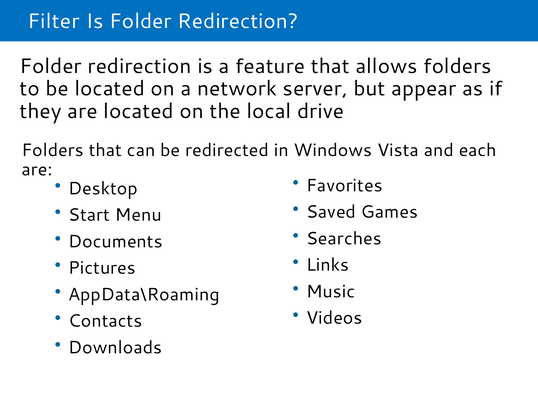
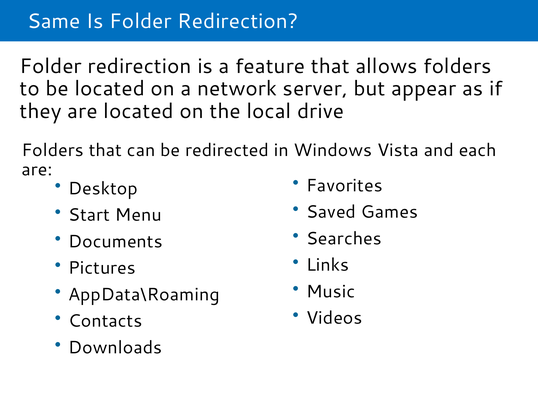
Filter: Filter -> Same (54, 21)
